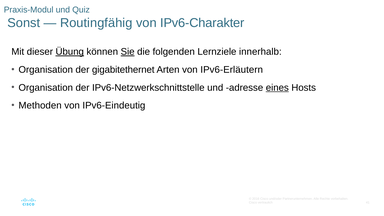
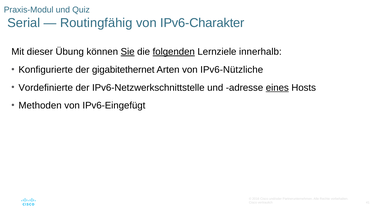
Sonst: Sonst -> Serial (24, 23)
Übung underline: present -> none (70, 52)
folgenden underline: none -> present (174, 52)
Organisation: Organisation -> Konfigurierte (46, 70)
IPv6-Erläutern: IPv6-Erläutern -> IPv6-Nützliche (232, 70)
Organisation: Organisation -> Vordefinierte (46, 88)
IPv6-Eindeutig: IPv6-Eindeutig -> IPv6-Eingefügt (114, 106)
